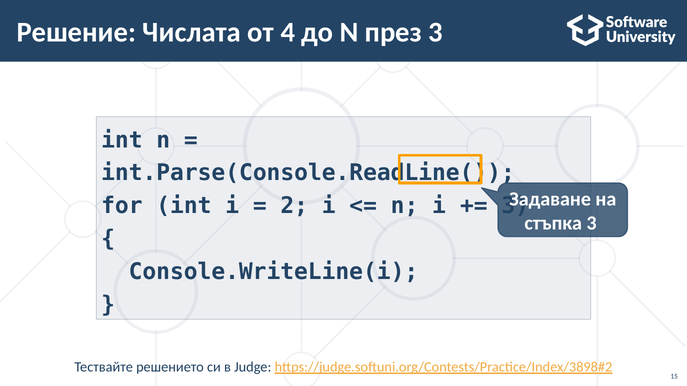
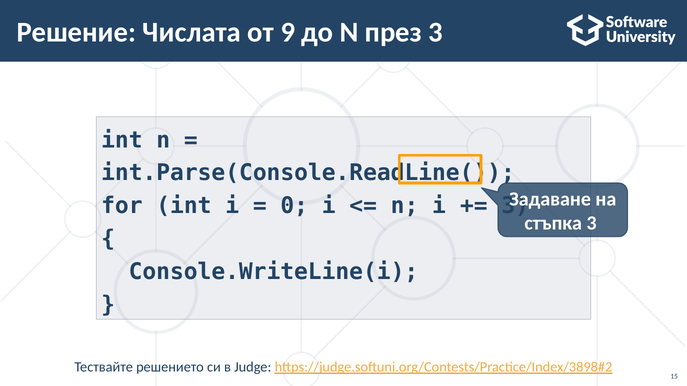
4: 4 -> 9 (288, 33)
2: 2 -> 0 (294, 206)
